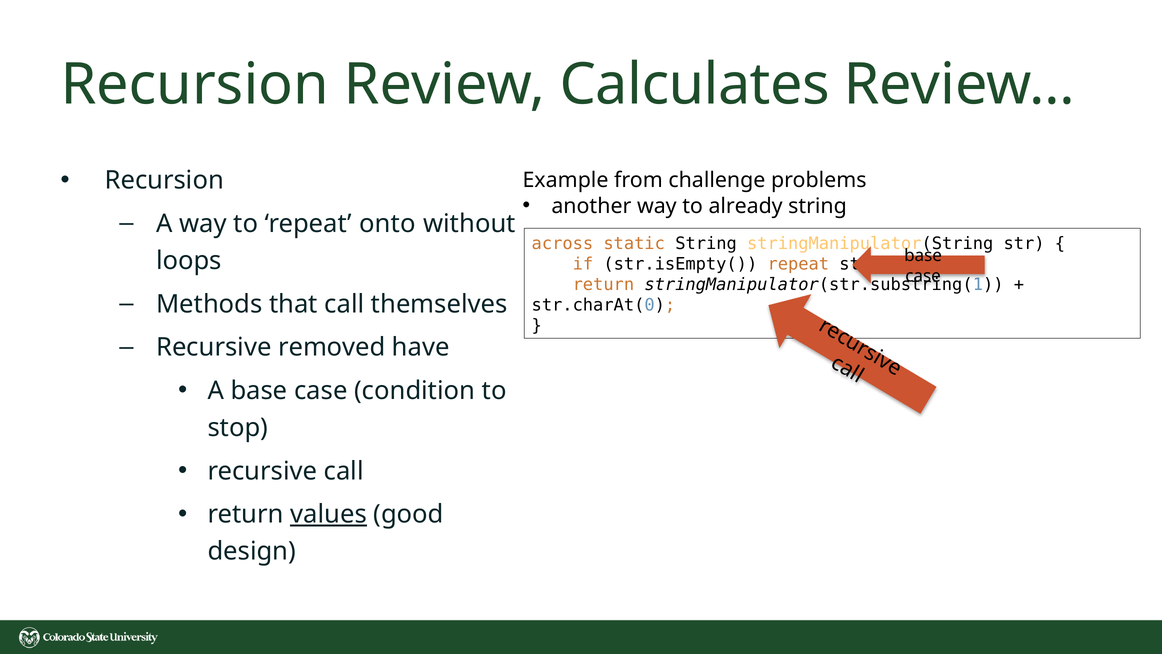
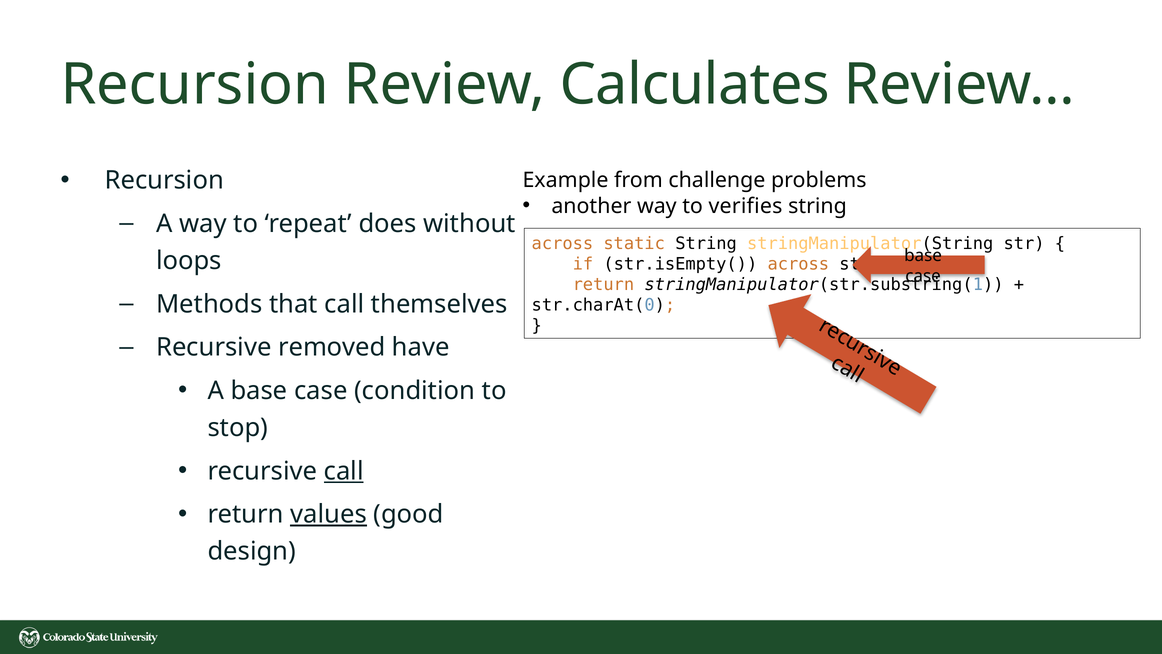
already: already -> verifies (745, 206)
onto: onto -> does (388, 224)
str.isEmpty( repeat: repeat -> across (798, 264)
call underline: none -> present (344, 471)
